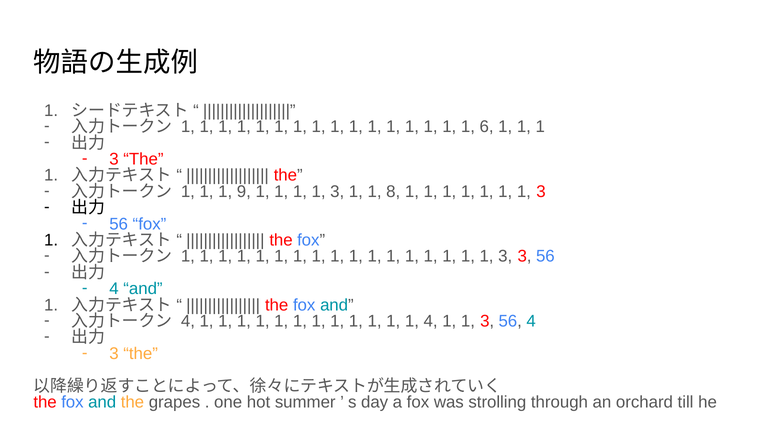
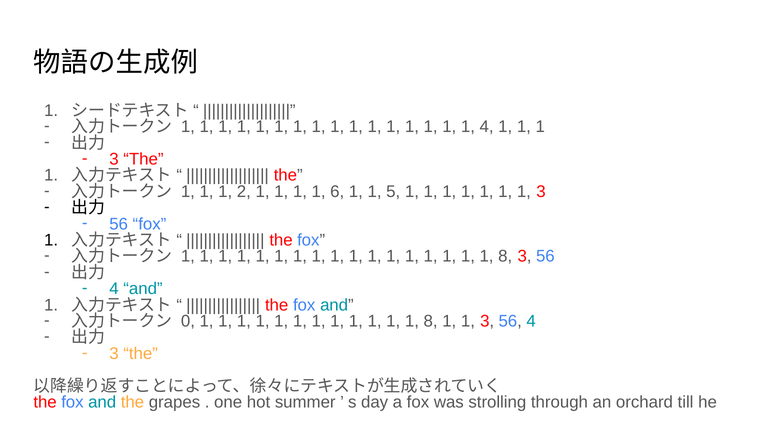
1 6: 6 -> 4 (487, 127)
9: 9 -> 2 (244, 192)
3: 3 -> 6 (337, 192)
8: 8 -> 5 (393, 192)
3: 3 -> 8 (505, 256)
4: 4 -> 0 (188, 321)
4: 4 -> 8 (431, 321)
